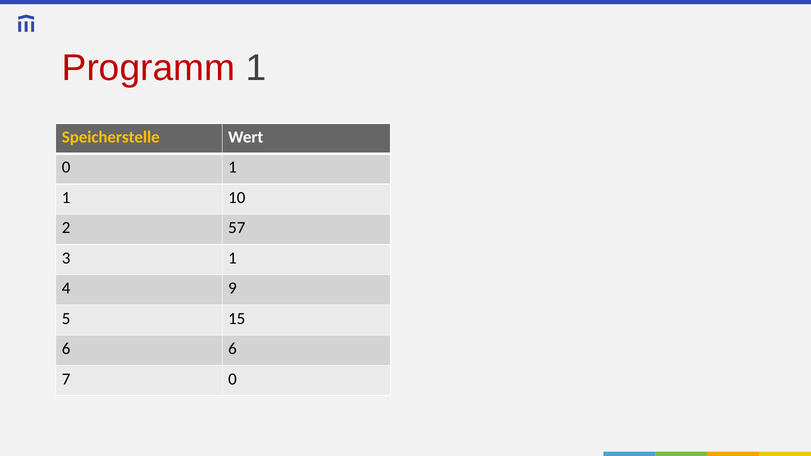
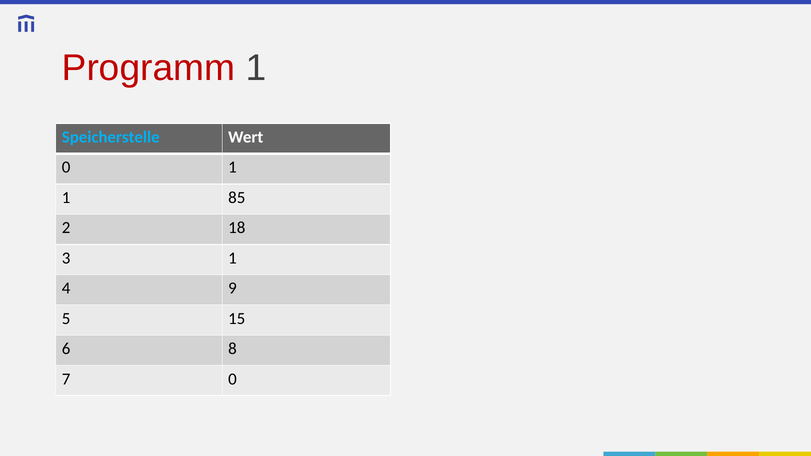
Speicherstelle colour: yellow -> light blue (111, 137)
10: 10 -> 85 (237, 198)
57: 57 -> 18 (237, 228)
6 6: 6 -> 8 (232, 349)
